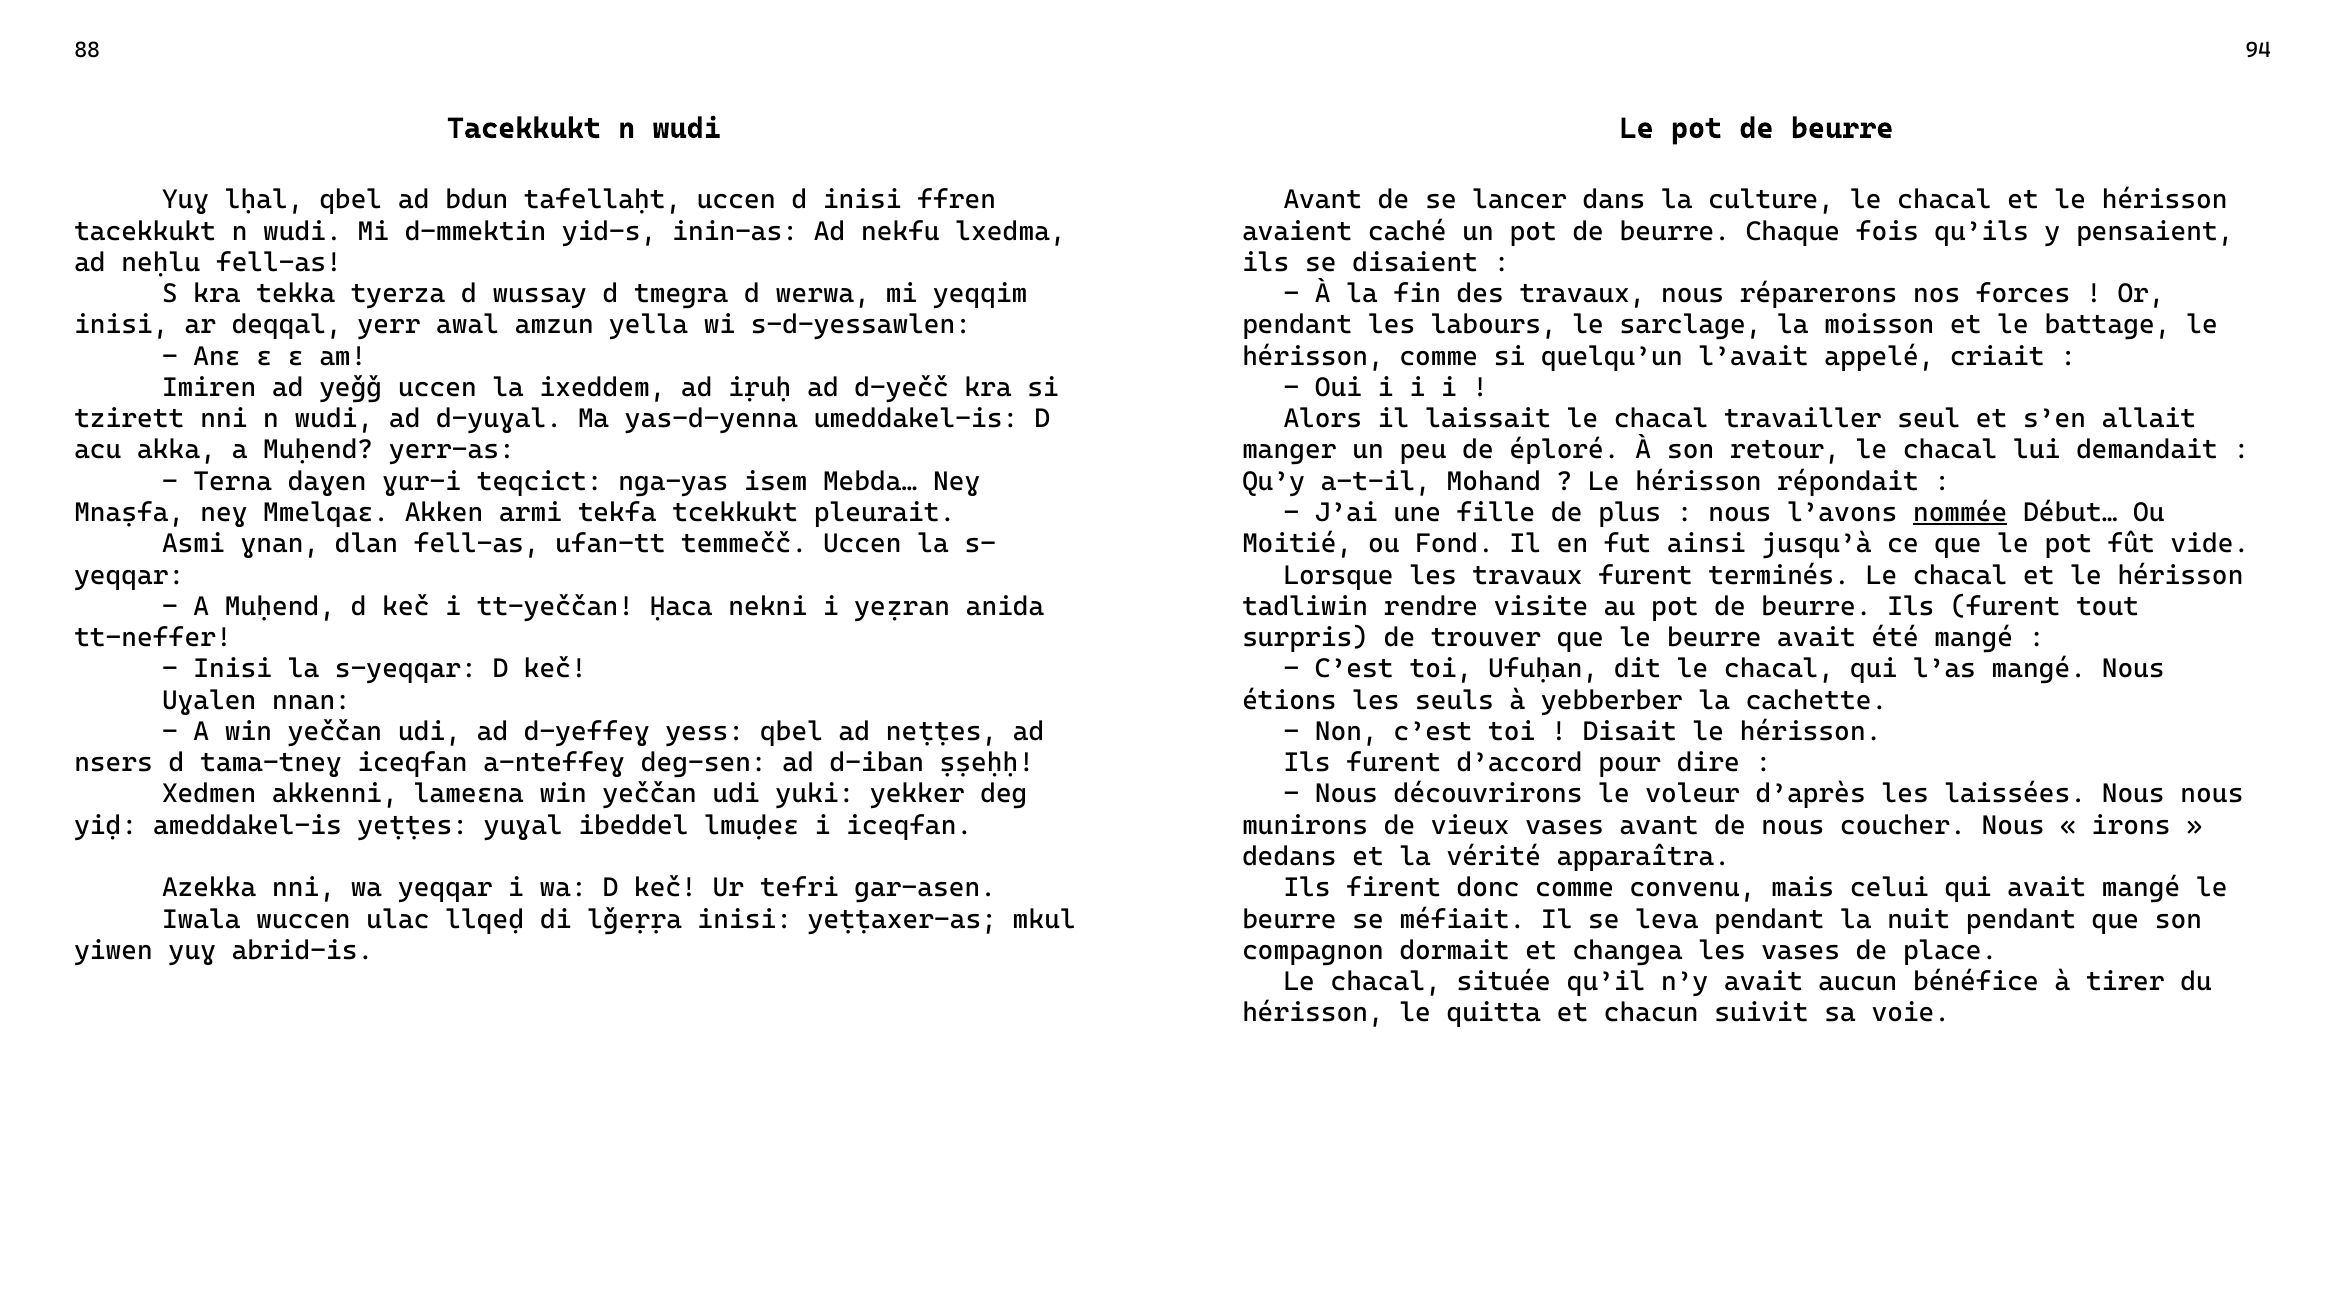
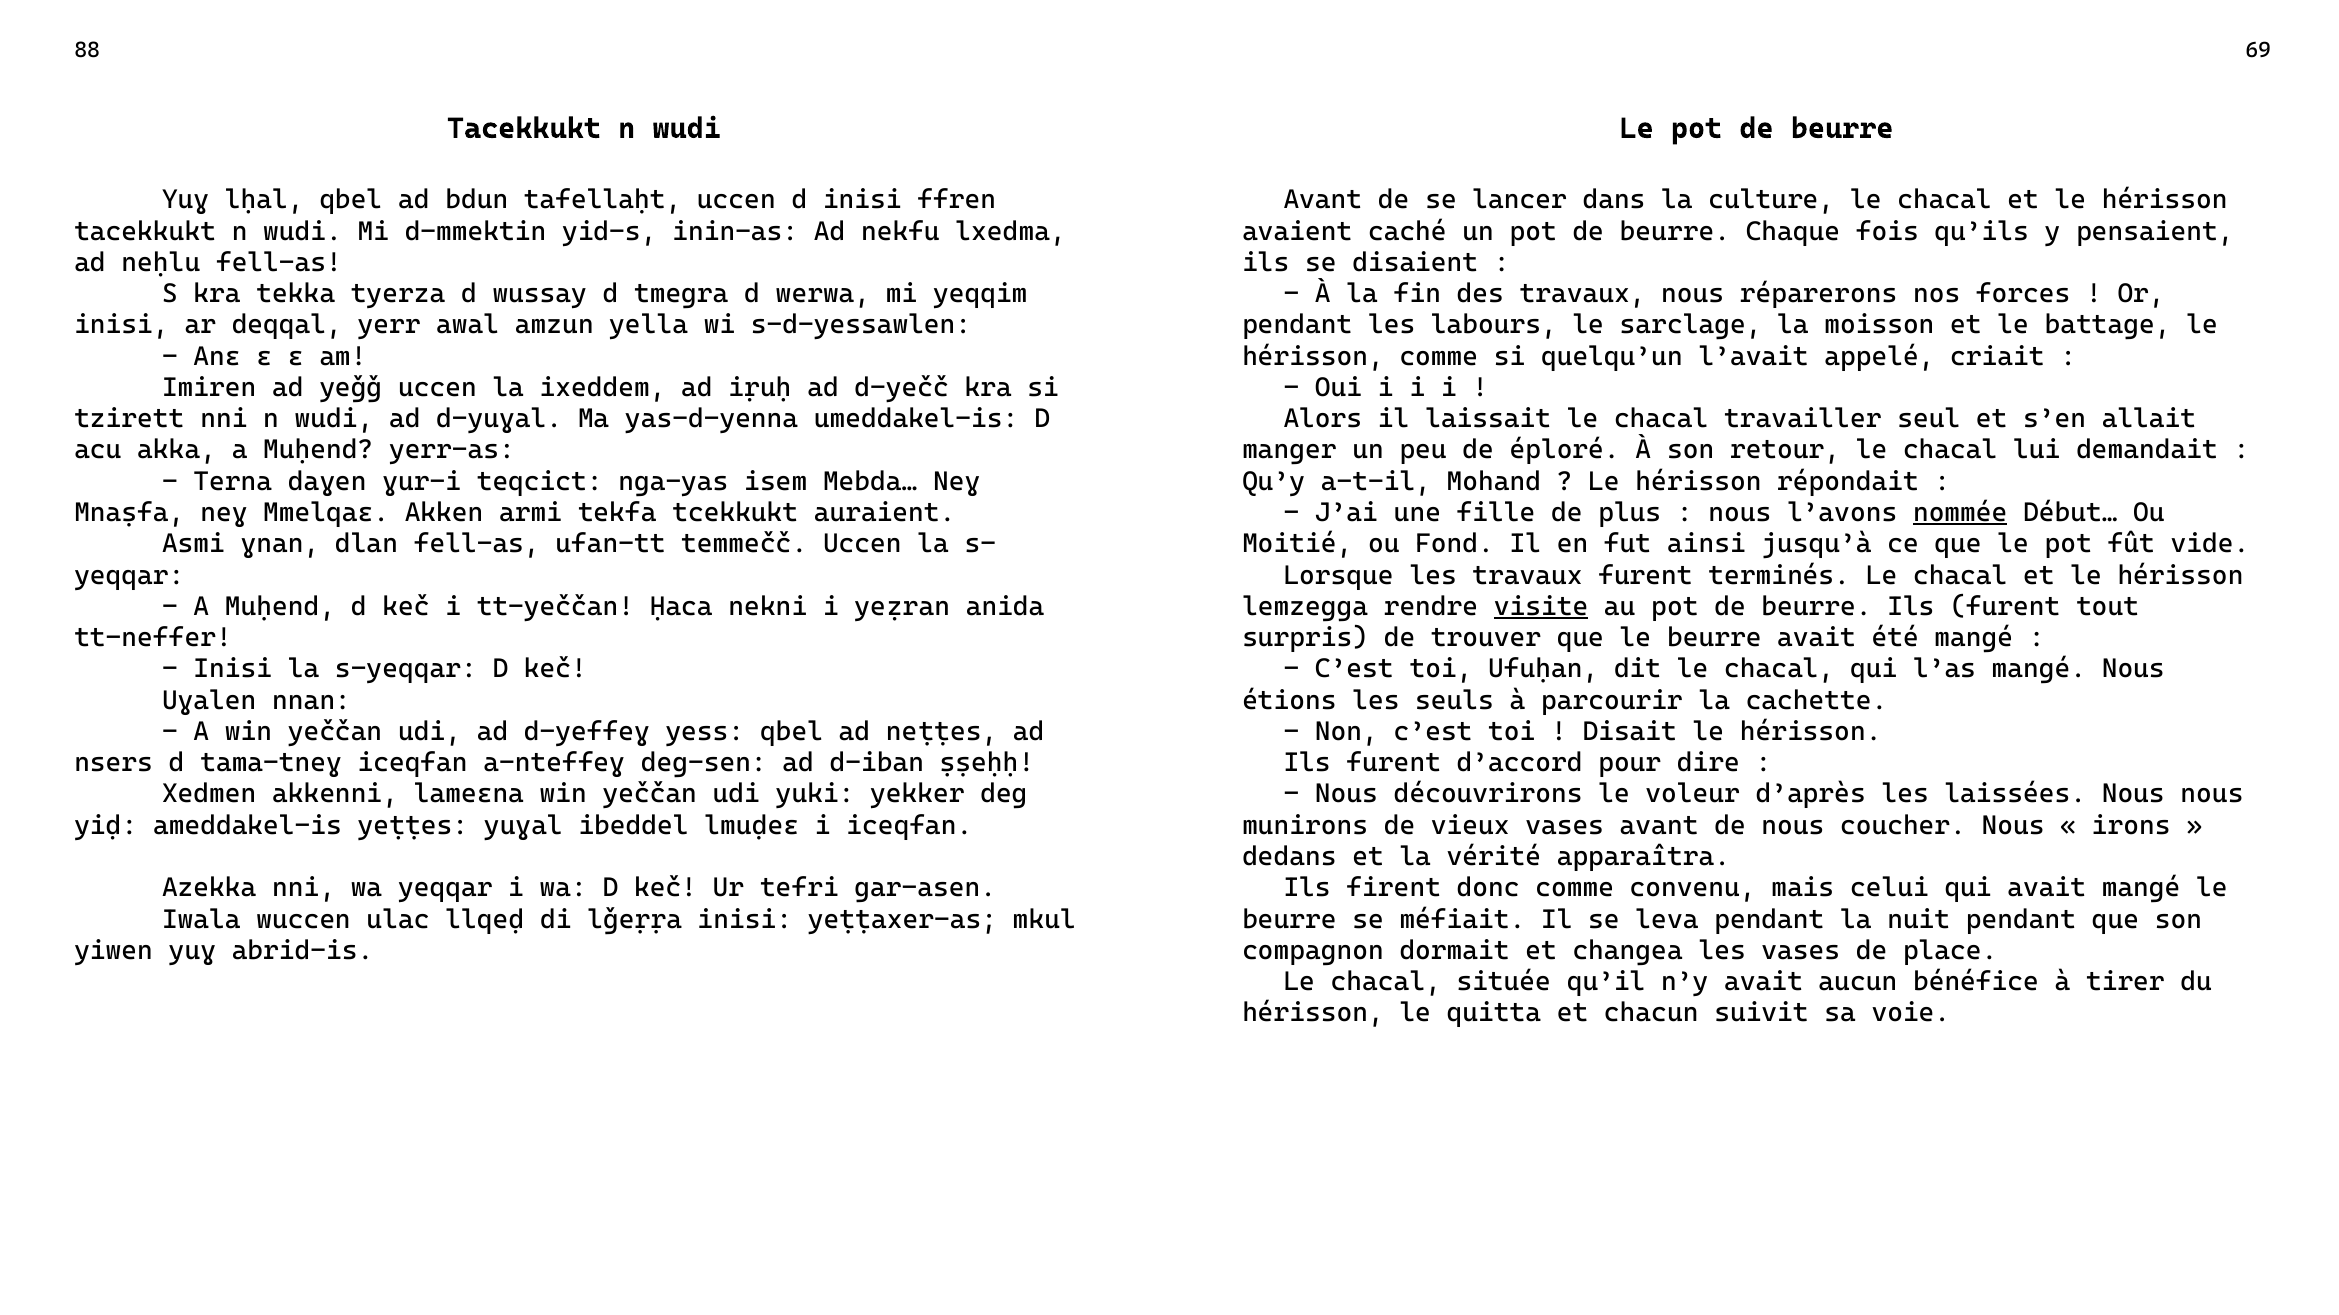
94: 94 -> 69 (2258, 50)
pleurait: pleurait -> auraient (885, 513)
tadliwin: tadliwin -> lemzegga (1305, 607)
visite underline: none -> present (1541, 607)
yebberber: yebberber -> parcourir (1612, 701)
